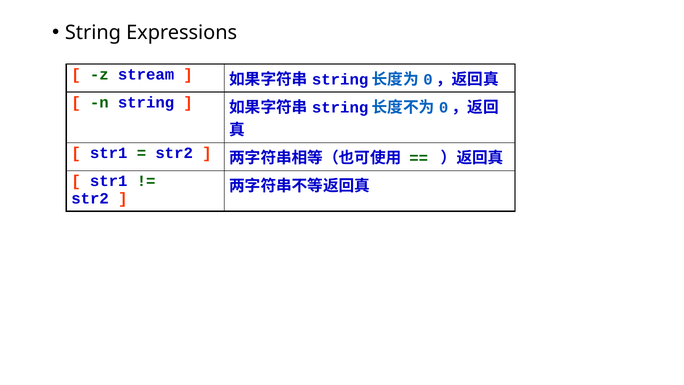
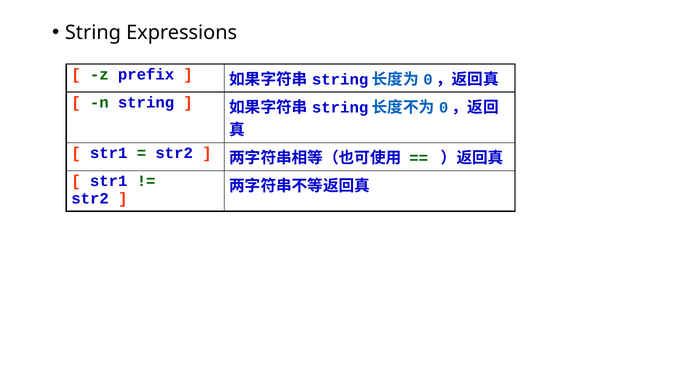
stream: stream -> prefix (146, 74)
